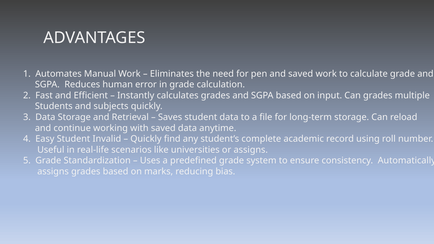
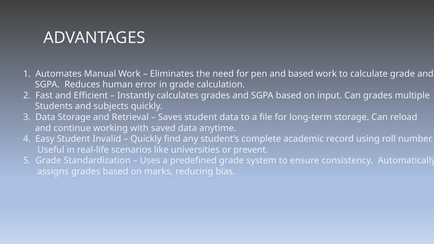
and saved: saved -> based (301, 74)
or assigns: assigns -> prevent (251, 150)
